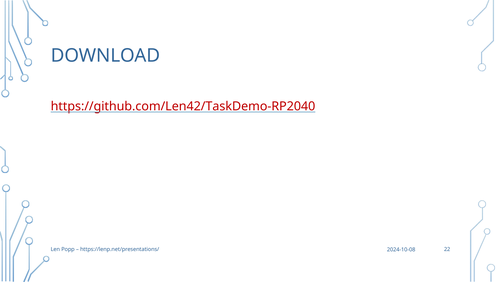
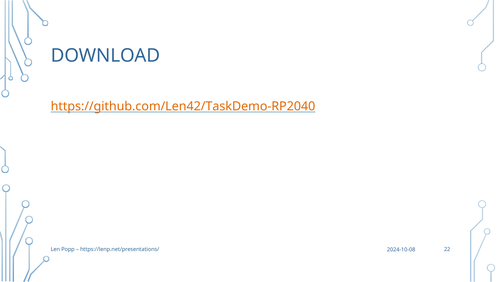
https://github.com/Len42/TaskDemo-RP2040 colour: red -> orange (183, 106)
